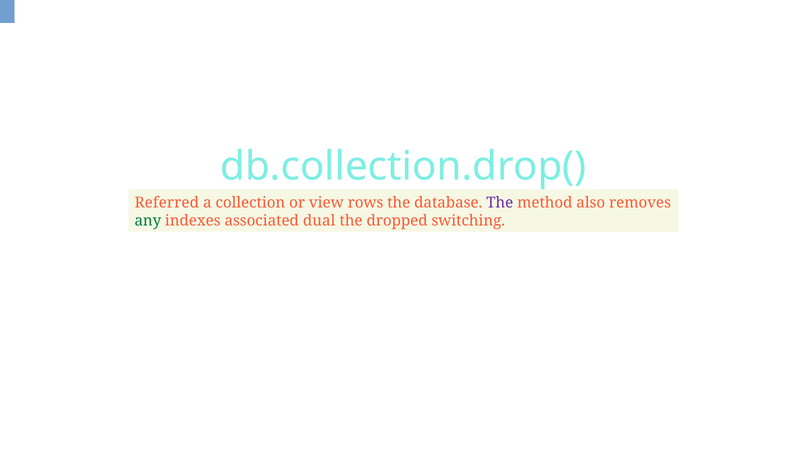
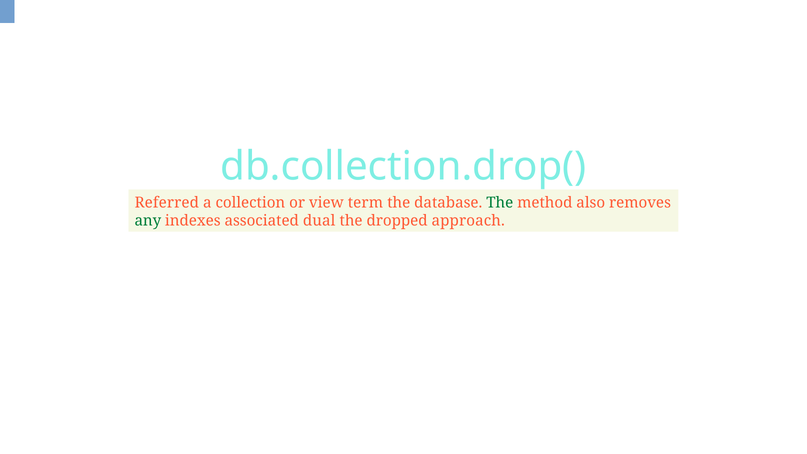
rows: rows -> term (365, 203)
The colour: purple -> green (500, 203)
switching: switching -> approach (468, 221)
